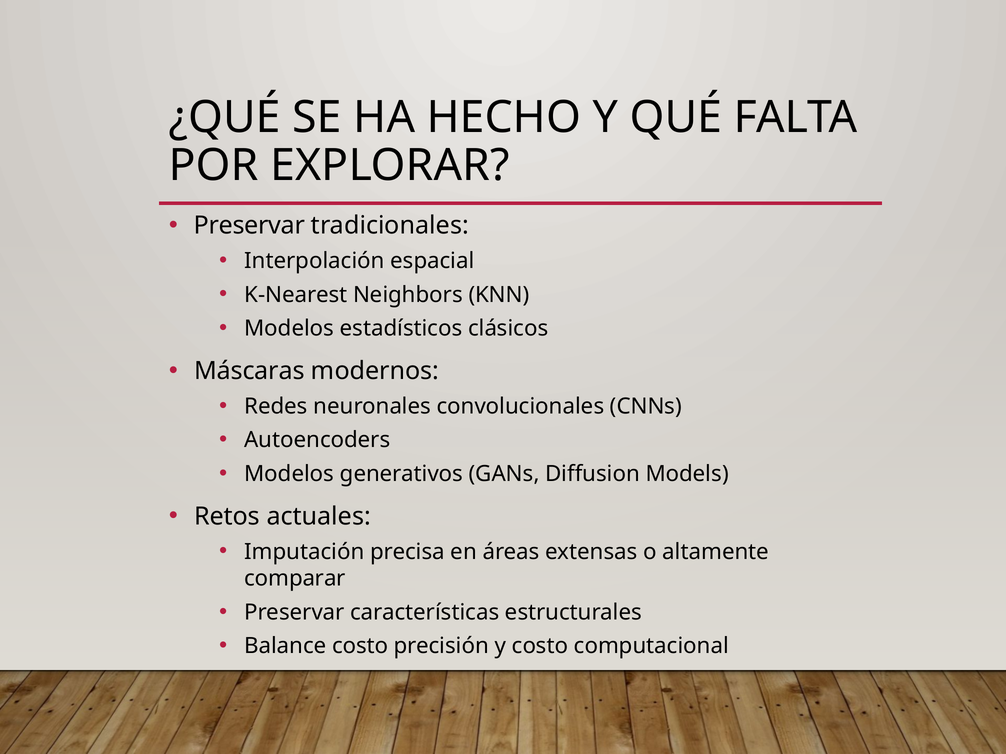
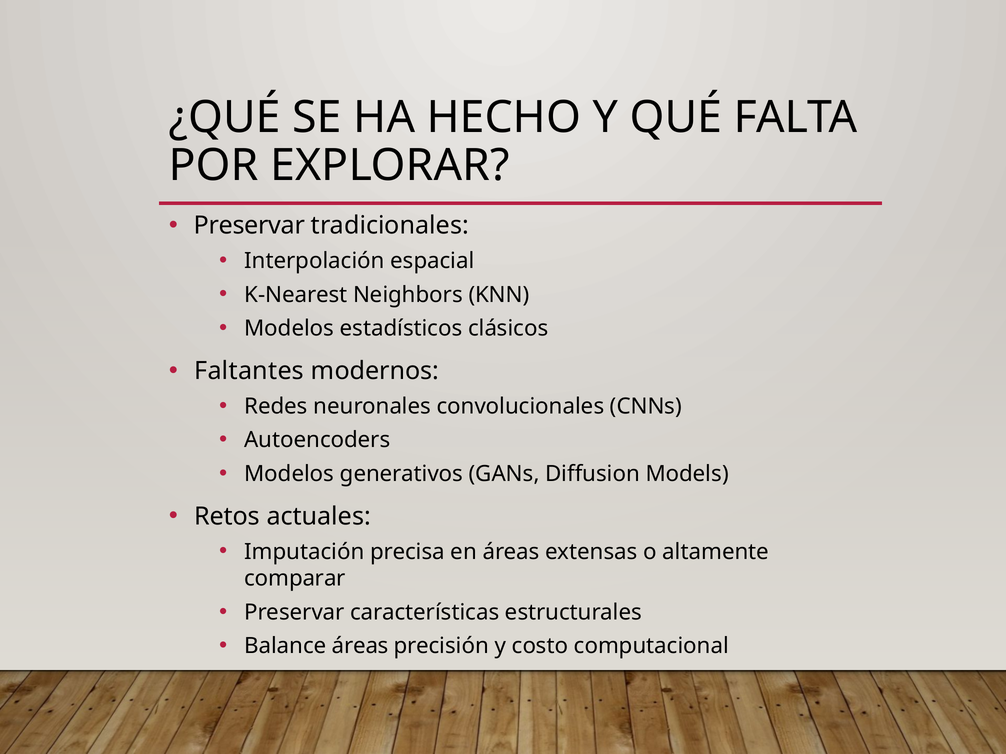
Máscaras: Máscaras -> Faltantes (249, 371)
Balance costo: costo -> áreas (360, 646)
